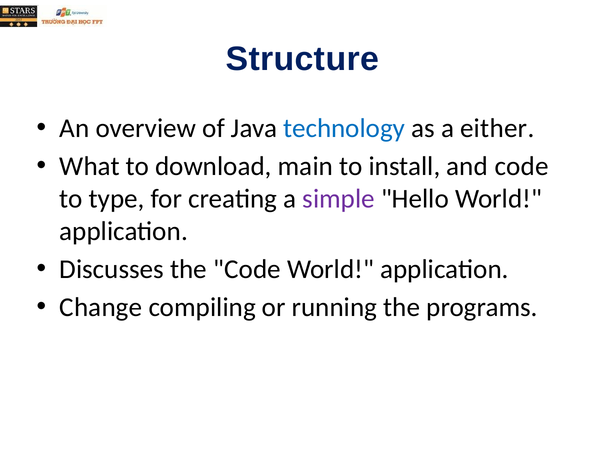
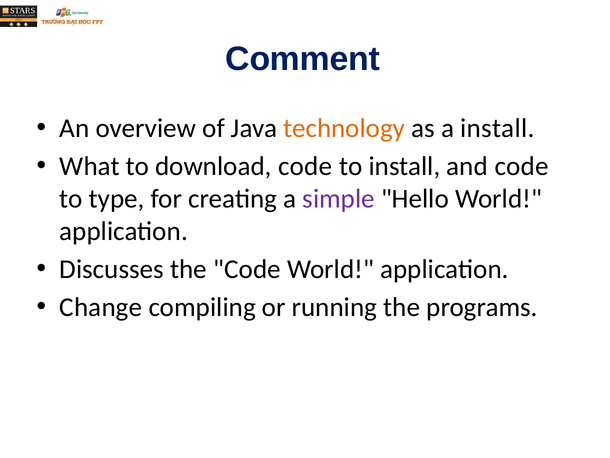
Structure: Structure -> Comment (303, 59)
technology colour: blue -> orange (344, 128)
a either: either -> install (497, 128)
download main: main -> code (305, 166)
